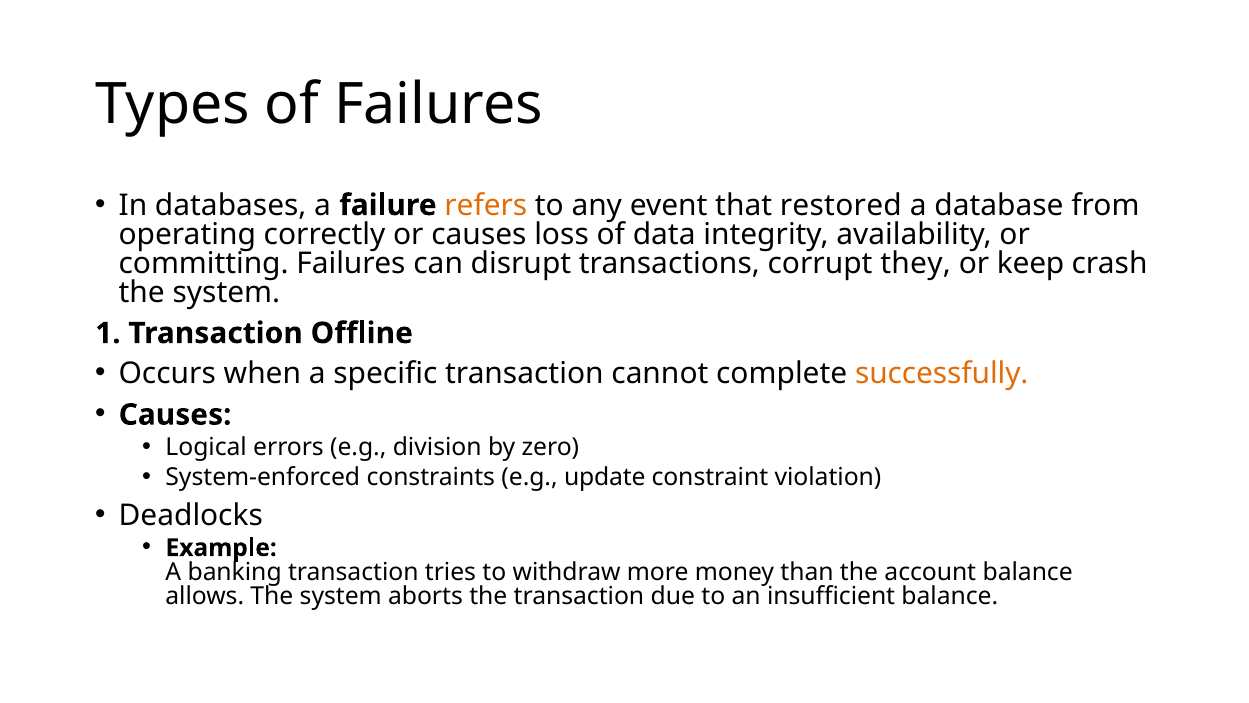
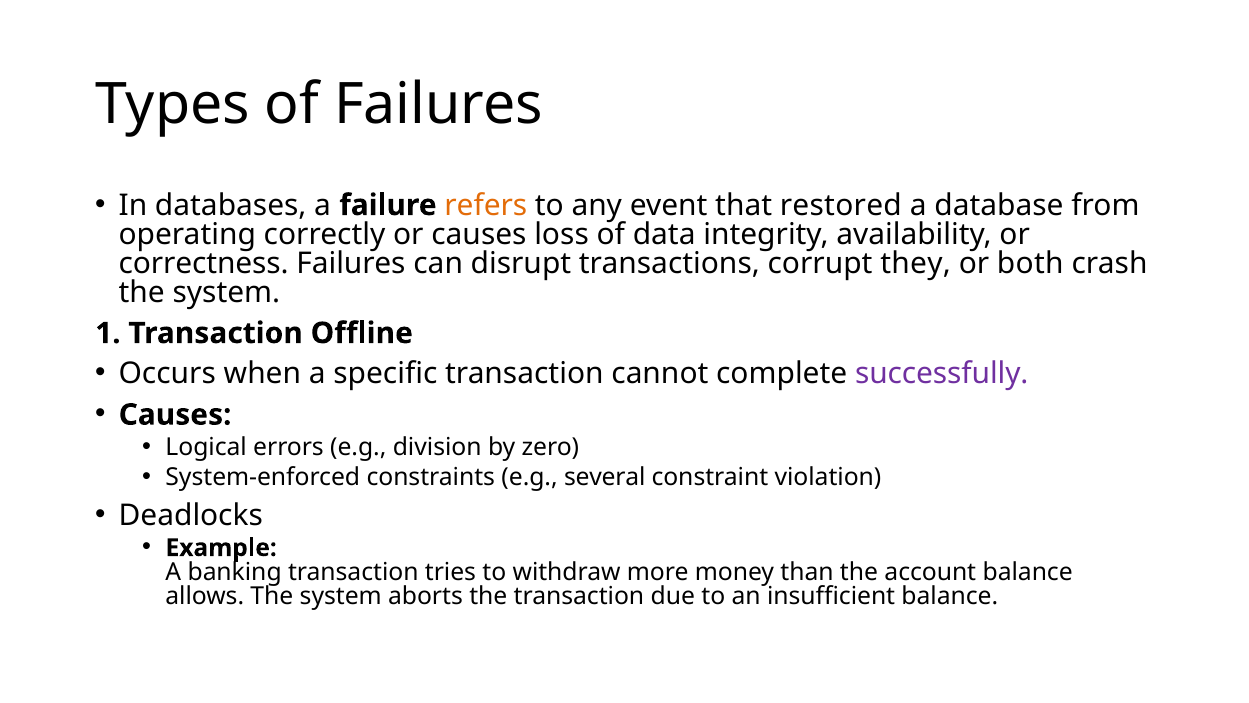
committing: committing -> correctness (204, 263)
keep: keep -> both (1030, 263)
successfully colour: orange -> purple (942, 374)
update: update -> several (605, 477)
